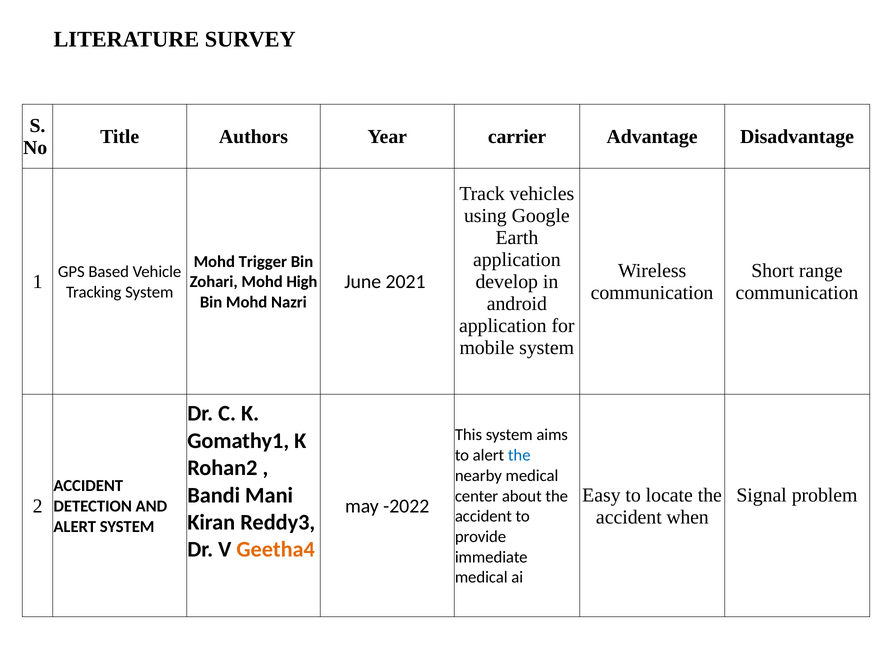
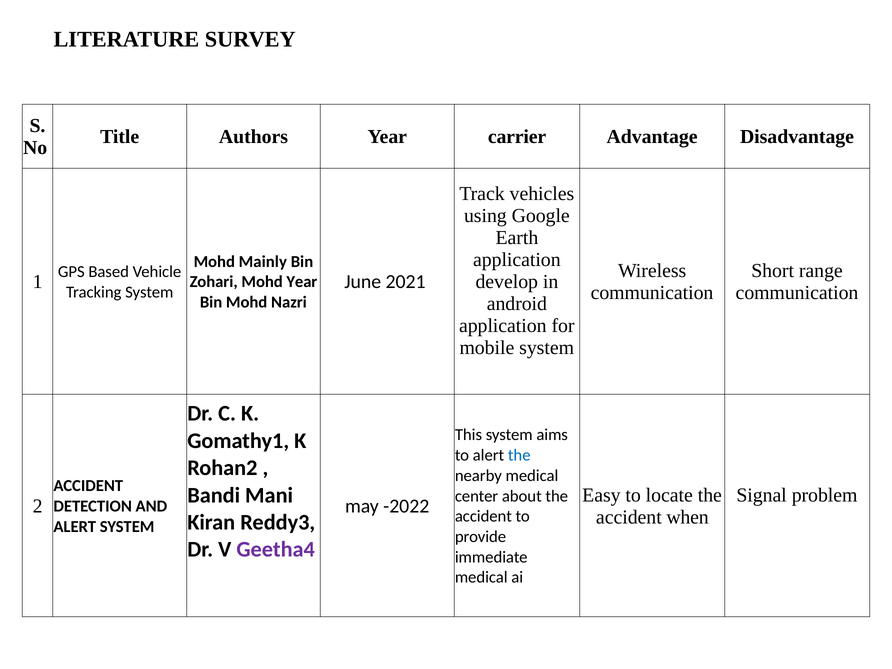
Trigger: Trigger -> Mainly (263, 262)
Mohd High: High -> Year (302, 282)
Geetha4 colour: orange -> purple (276, 550)
